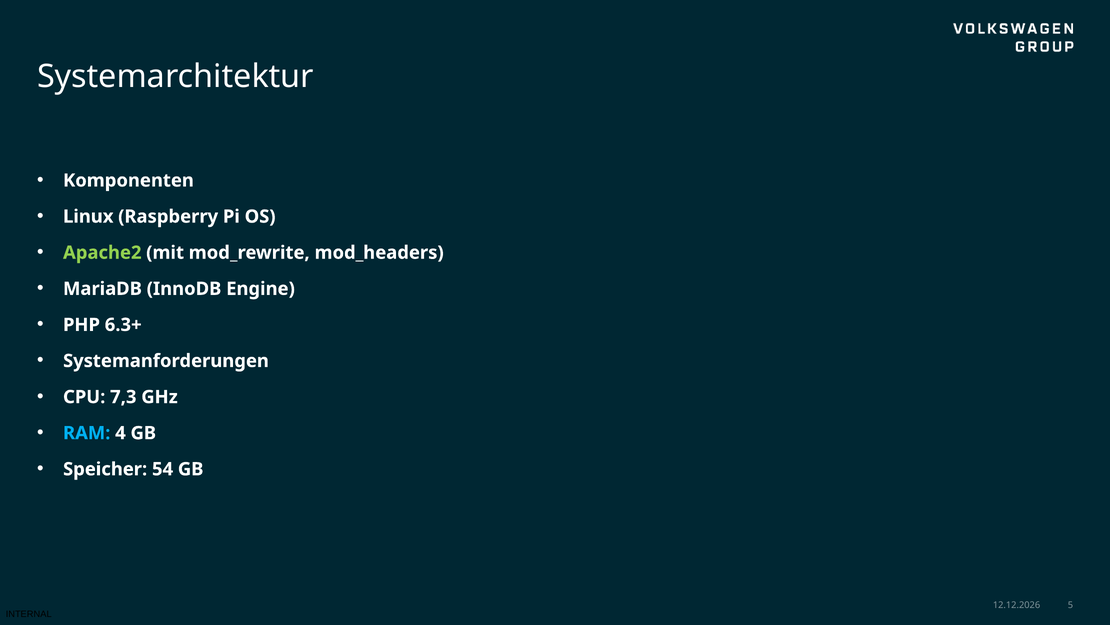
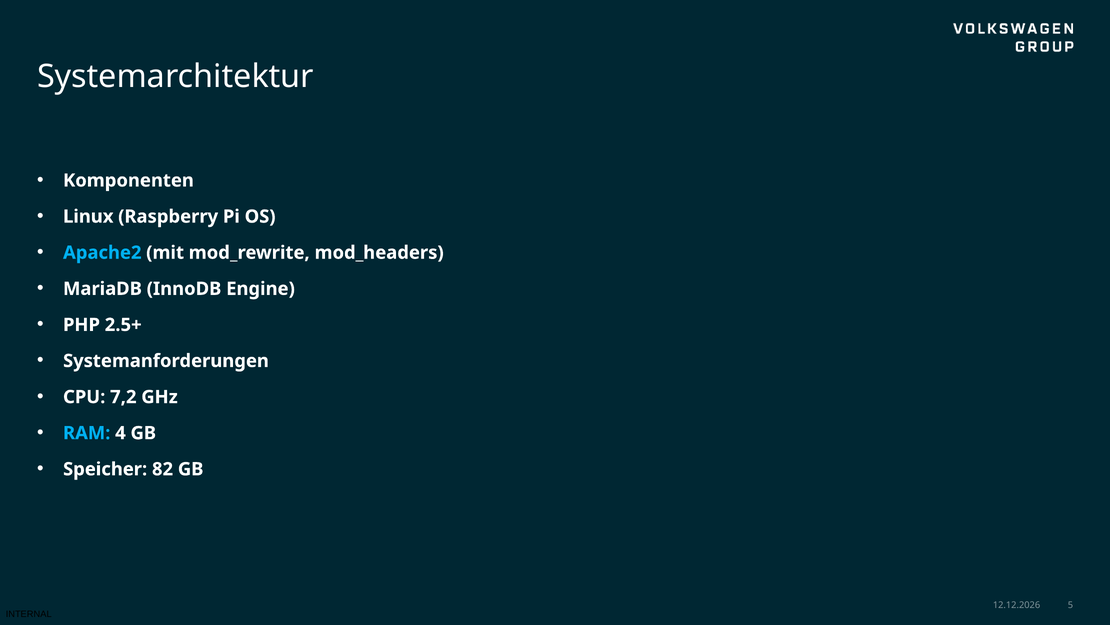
Apache2 colour: light green -> light blue (102, 252)
6.3+: 6.3+ -> 2.5+ (123, 325)
7,3: 7,3 -> 7,2 (123, 397)
54: 54 -> 82 (163, 469)
